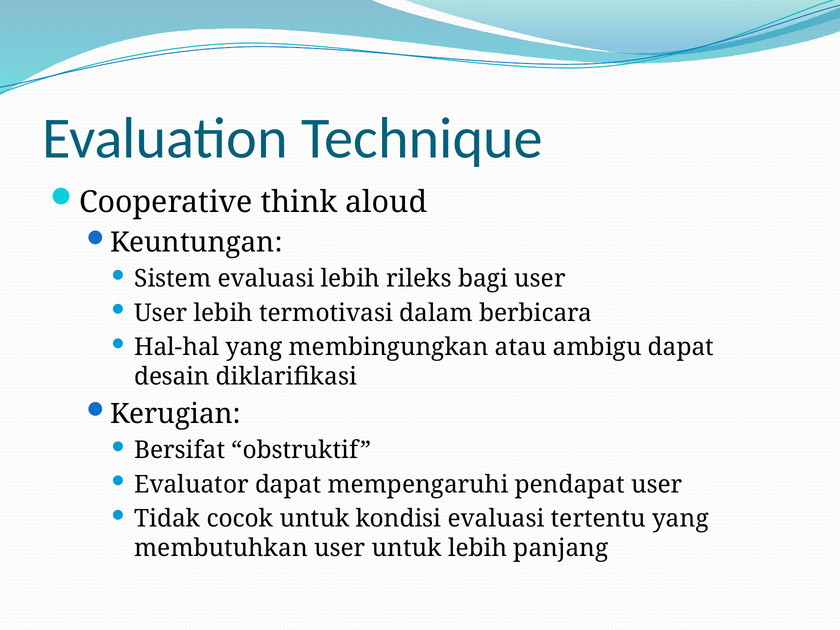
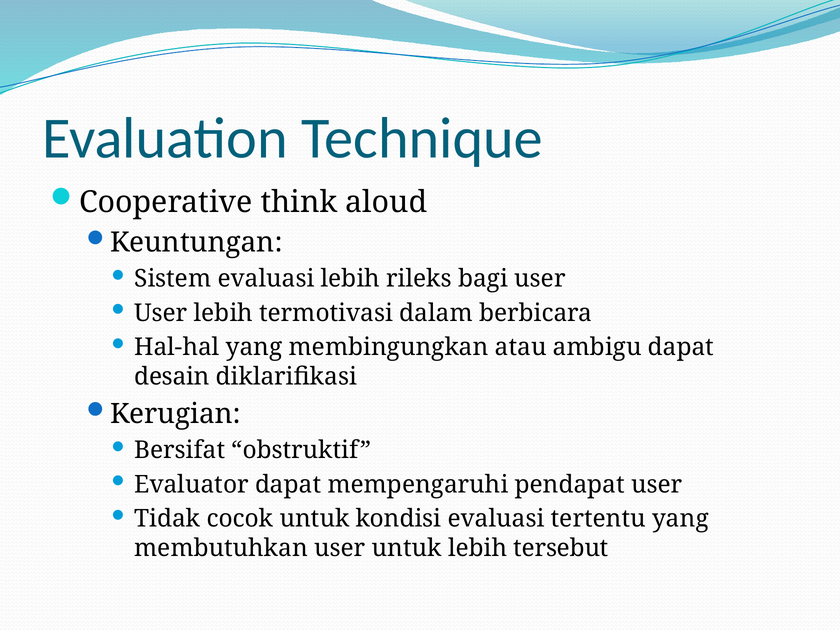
panjang: panjang -> tersebut (561, 548)
